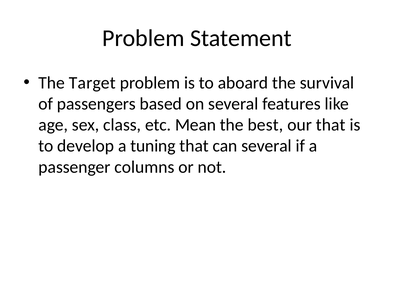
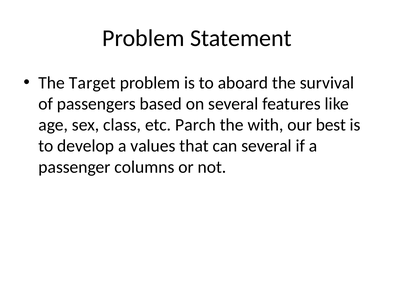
Mean: Mean -> Parch (195, 125)
best: best -> with (265, 125)
our that: that -> best (331, 125)
tuning: tuning -> values (153, 146)
